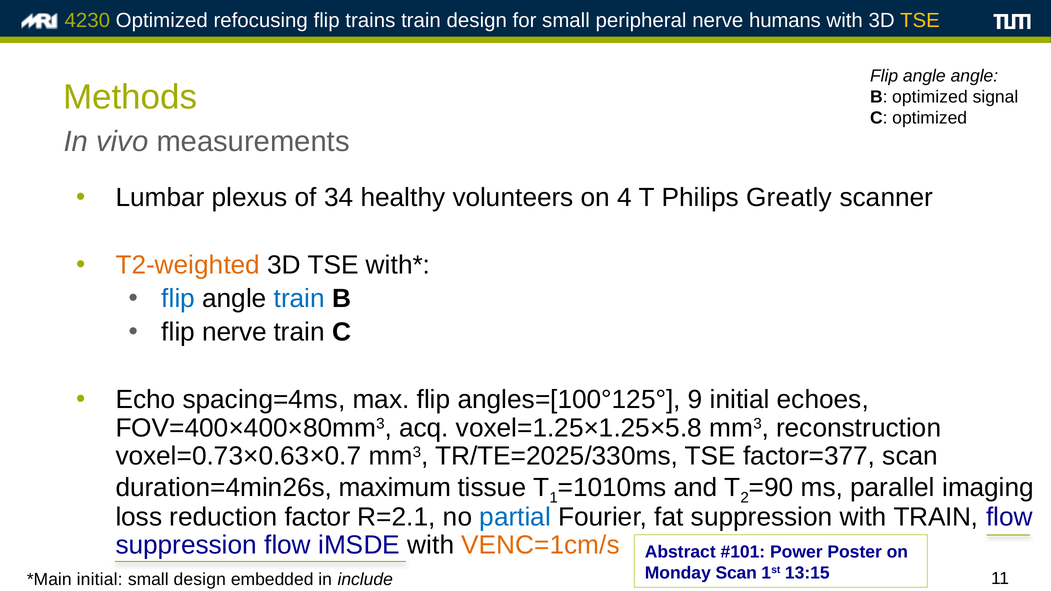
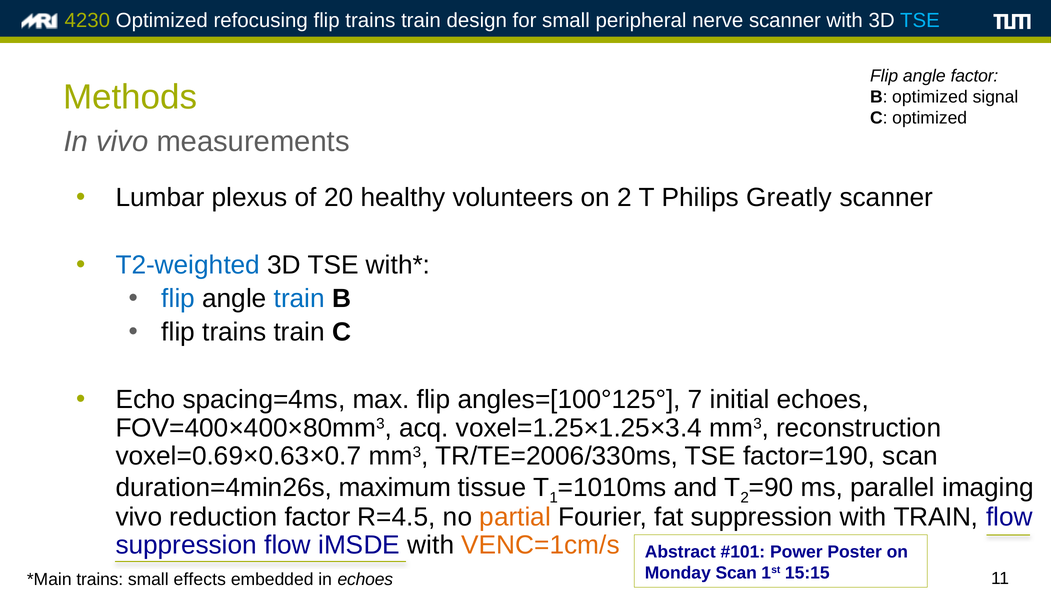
humans: humans -> scanner (785, 21)
TSE colour: yellow -> light blue (920, 21)
angle angle: angle -> factor (974, 76)
34: 34 -> 20 (339, 198)
on 4: 4 -> 2 (625, 198)
T2-weighted colour: orange -> blue (188, 265)
nerve: nerve -> trains (234, 332)
9: 9 -> 7 (695, 400)
voxel=1.25×1.25×5.8: voxel=1.25×1.25×5.8 -> voxel=1.25×1.25×3.4 (579, 428)
voxel=0.73×0.63×0.7: voxel=0.73×0.63×0.7 -> voxel=0.69×0.63×0.7 (238, 456)
TR/TE=2025/330ms: TR/TE=2025/330ms -> TR/TE=2006/330ms (557, 456)
factor=377: factor=377 -> factor=190 (809, 456)
loss: loss -> vivo (139, 517)
R=2.1: R=2.1 -> R=4.5 (397, 517)
partial colour: blue -> orange (515, 517)
13:15: 13:15 -> 15:15 (807, 573)
initial: initial -> trains (100, 579)
small design: design -> effects (200, 579)
in include: include -> echoes (365, 579)
